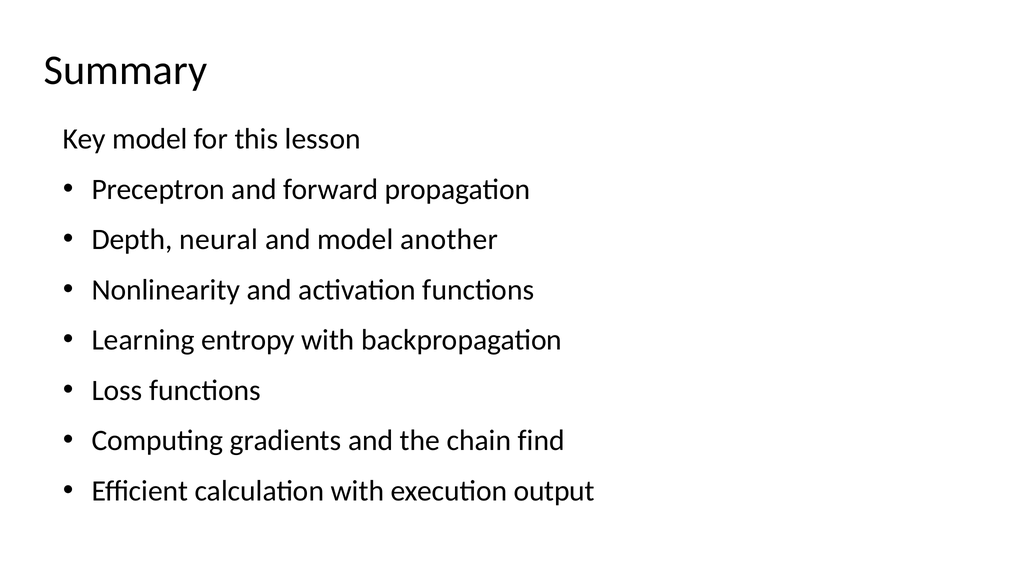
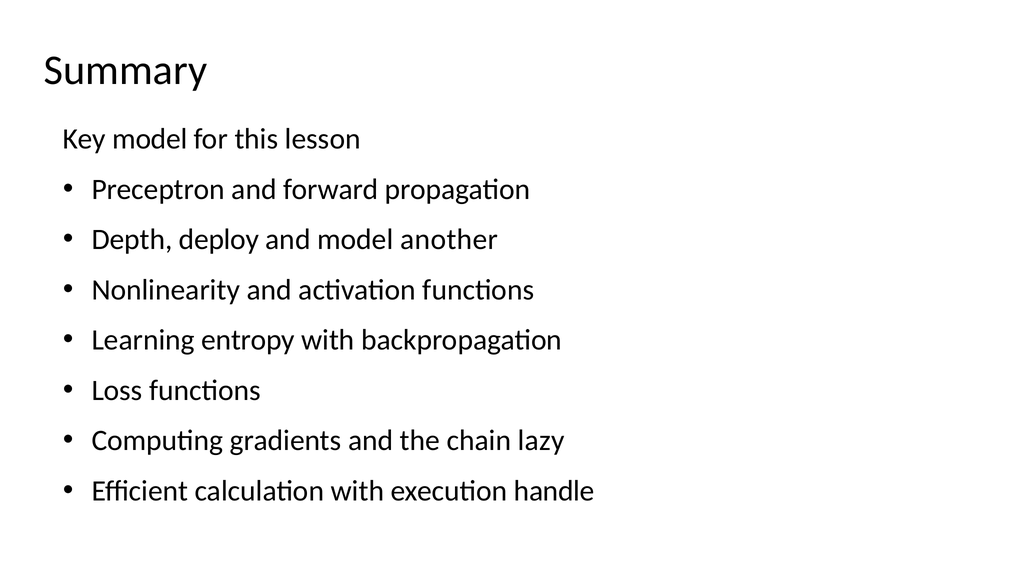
neural: neural -> deploy (219, 240)
find: find -> lazy (541, 441)
output: output -> handle (554, 491)
